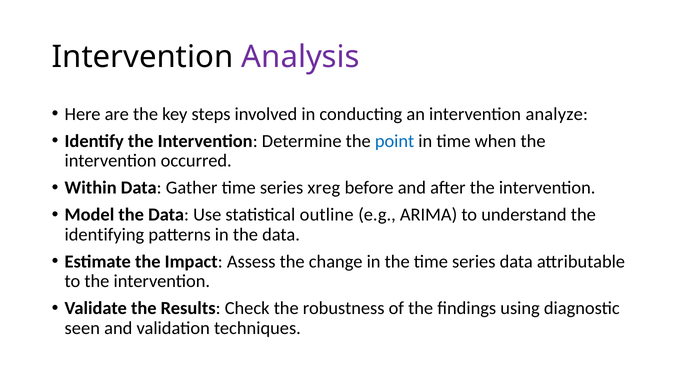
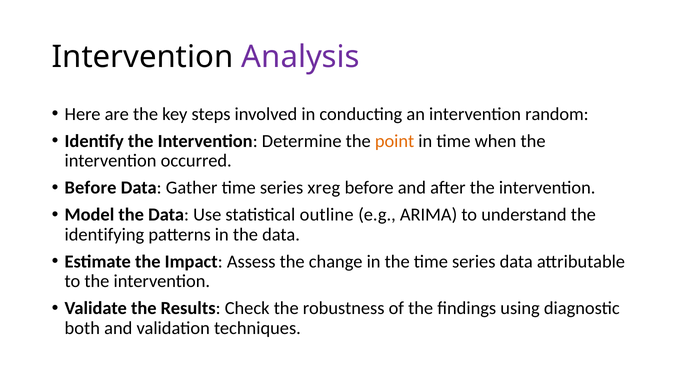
analyze: analyze -> random (557, 114)
point colour: blue -> orange (395, 141)
Within: Within -> Before (91, 188)
seen: seen -> both (82, 329)
